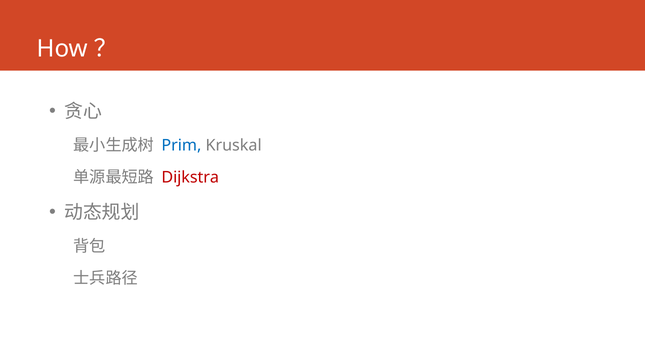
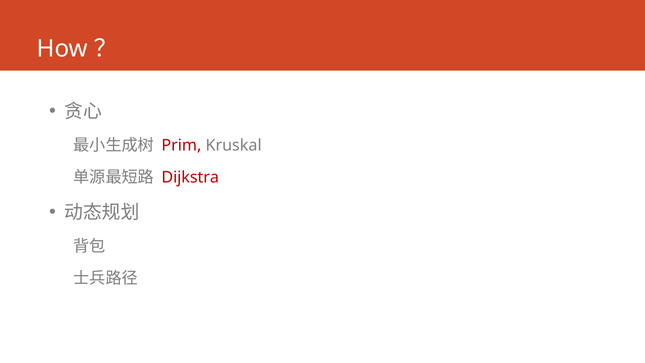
Prim colour: blue -> red (181, 145)
